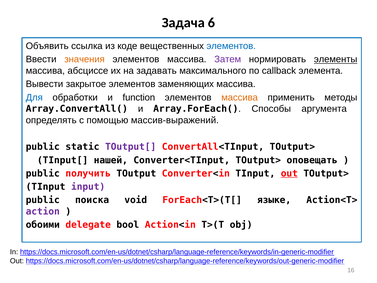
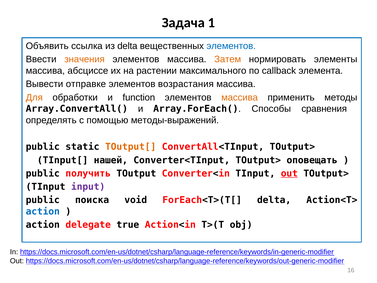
6: 6 -> 1 (212, 23)
из коде: коде -> delta (127, 46)
Затем colour: purple -> orange (228, 59)
элементы underline: present -> none (336, 59)
задавать: задавать -> растении (157, 71)
закрытое: закрытое -> отправке (86, 84)
заменяющих: заменяющих -> возрастания (186, 84)
Для colour: blue -> orange (34, 97)
аргумента: аргумента -> сравнения (324, 109)
массив-выражений: массив-выражений -> методы-выражений (175, 120)
TOutput[ colour: purple -> orange (131, 147)
ForEach<T>(T[ языке: языке -> delta (274, 200)
action colour: purple -> blue (43, 211)
обоими: обоими -> action (43, 225)
bool: bool -> true (128, 225)
